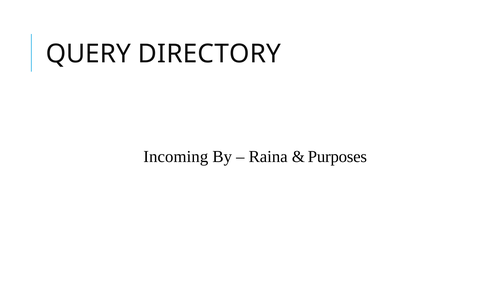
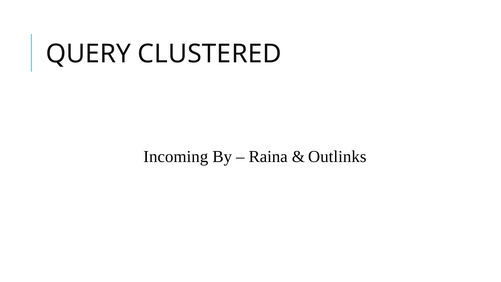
DIRECTORY: DIRECTORY -> CLUSTERED (210, 54)
Purposes: Purposes -> Outlinks (337, 157)
